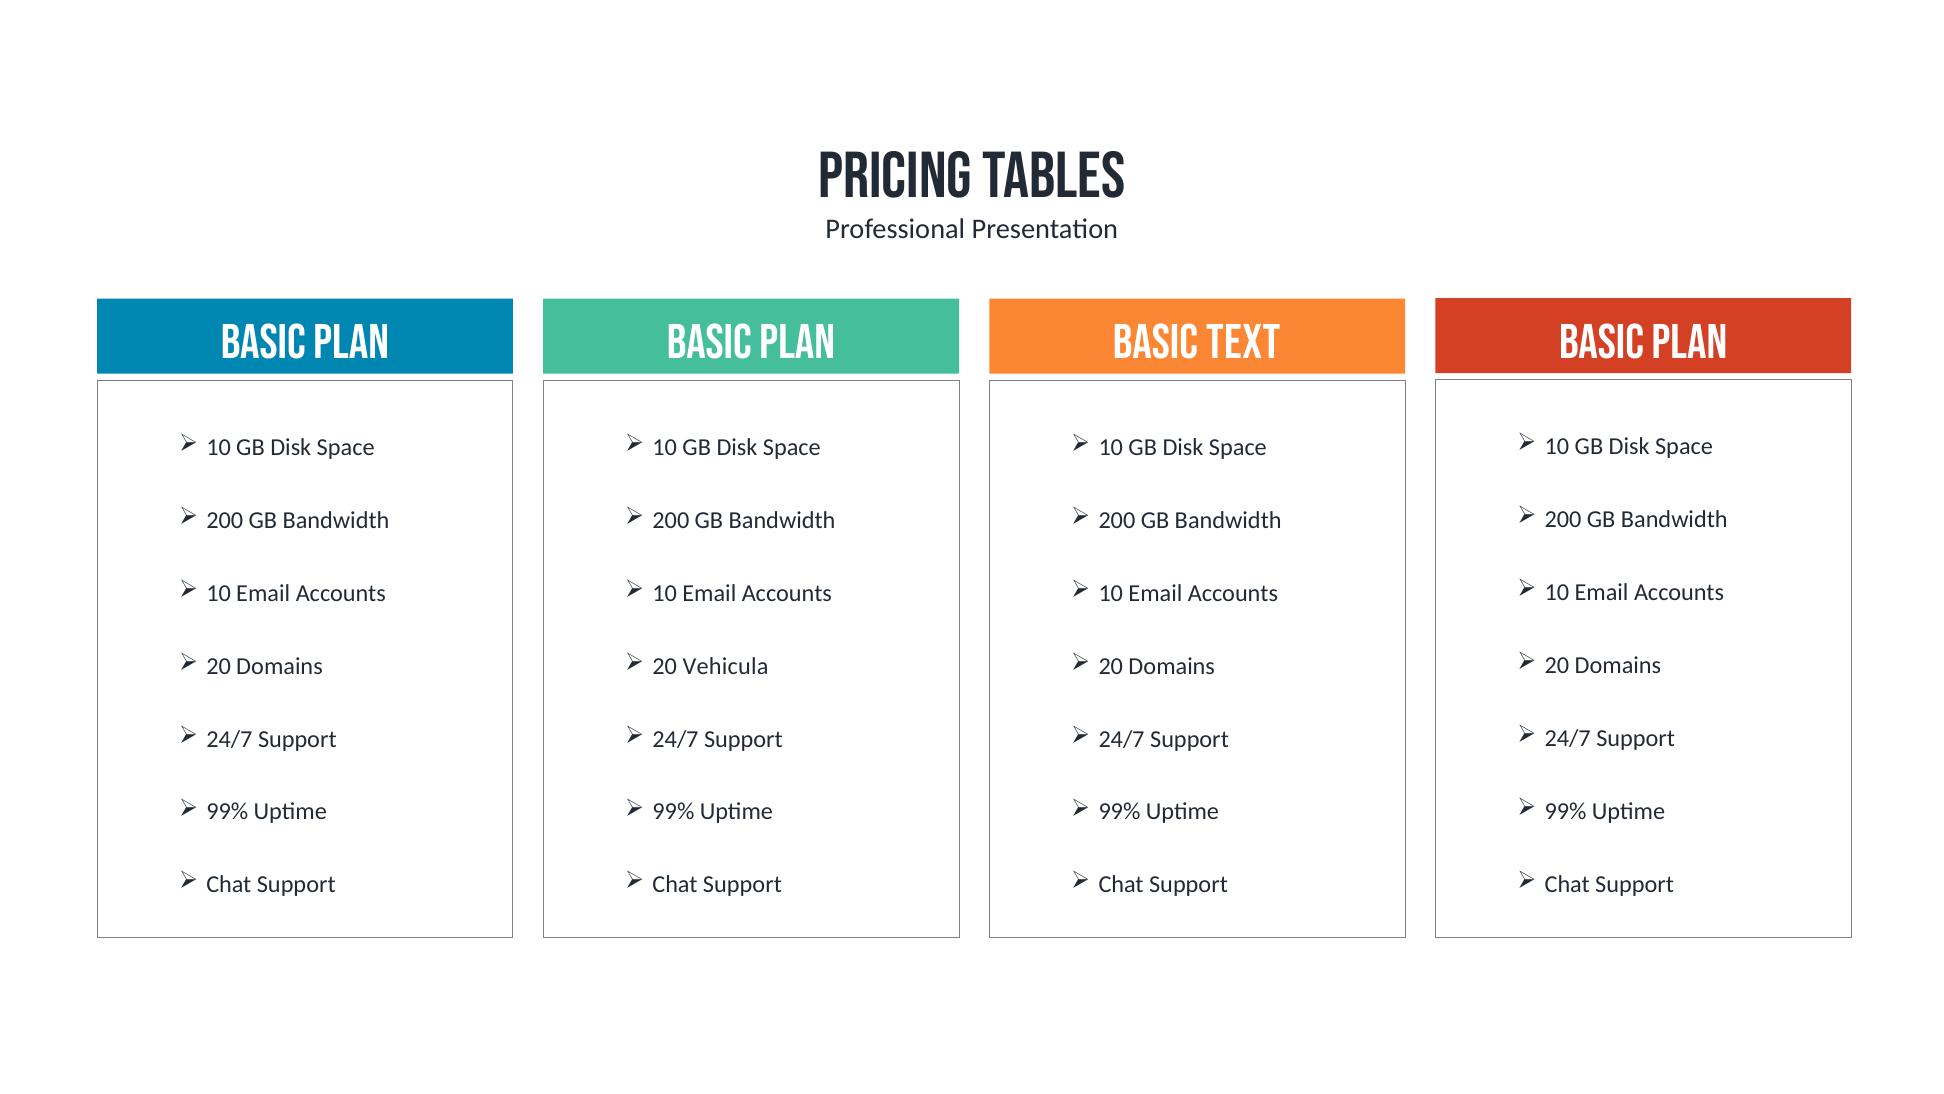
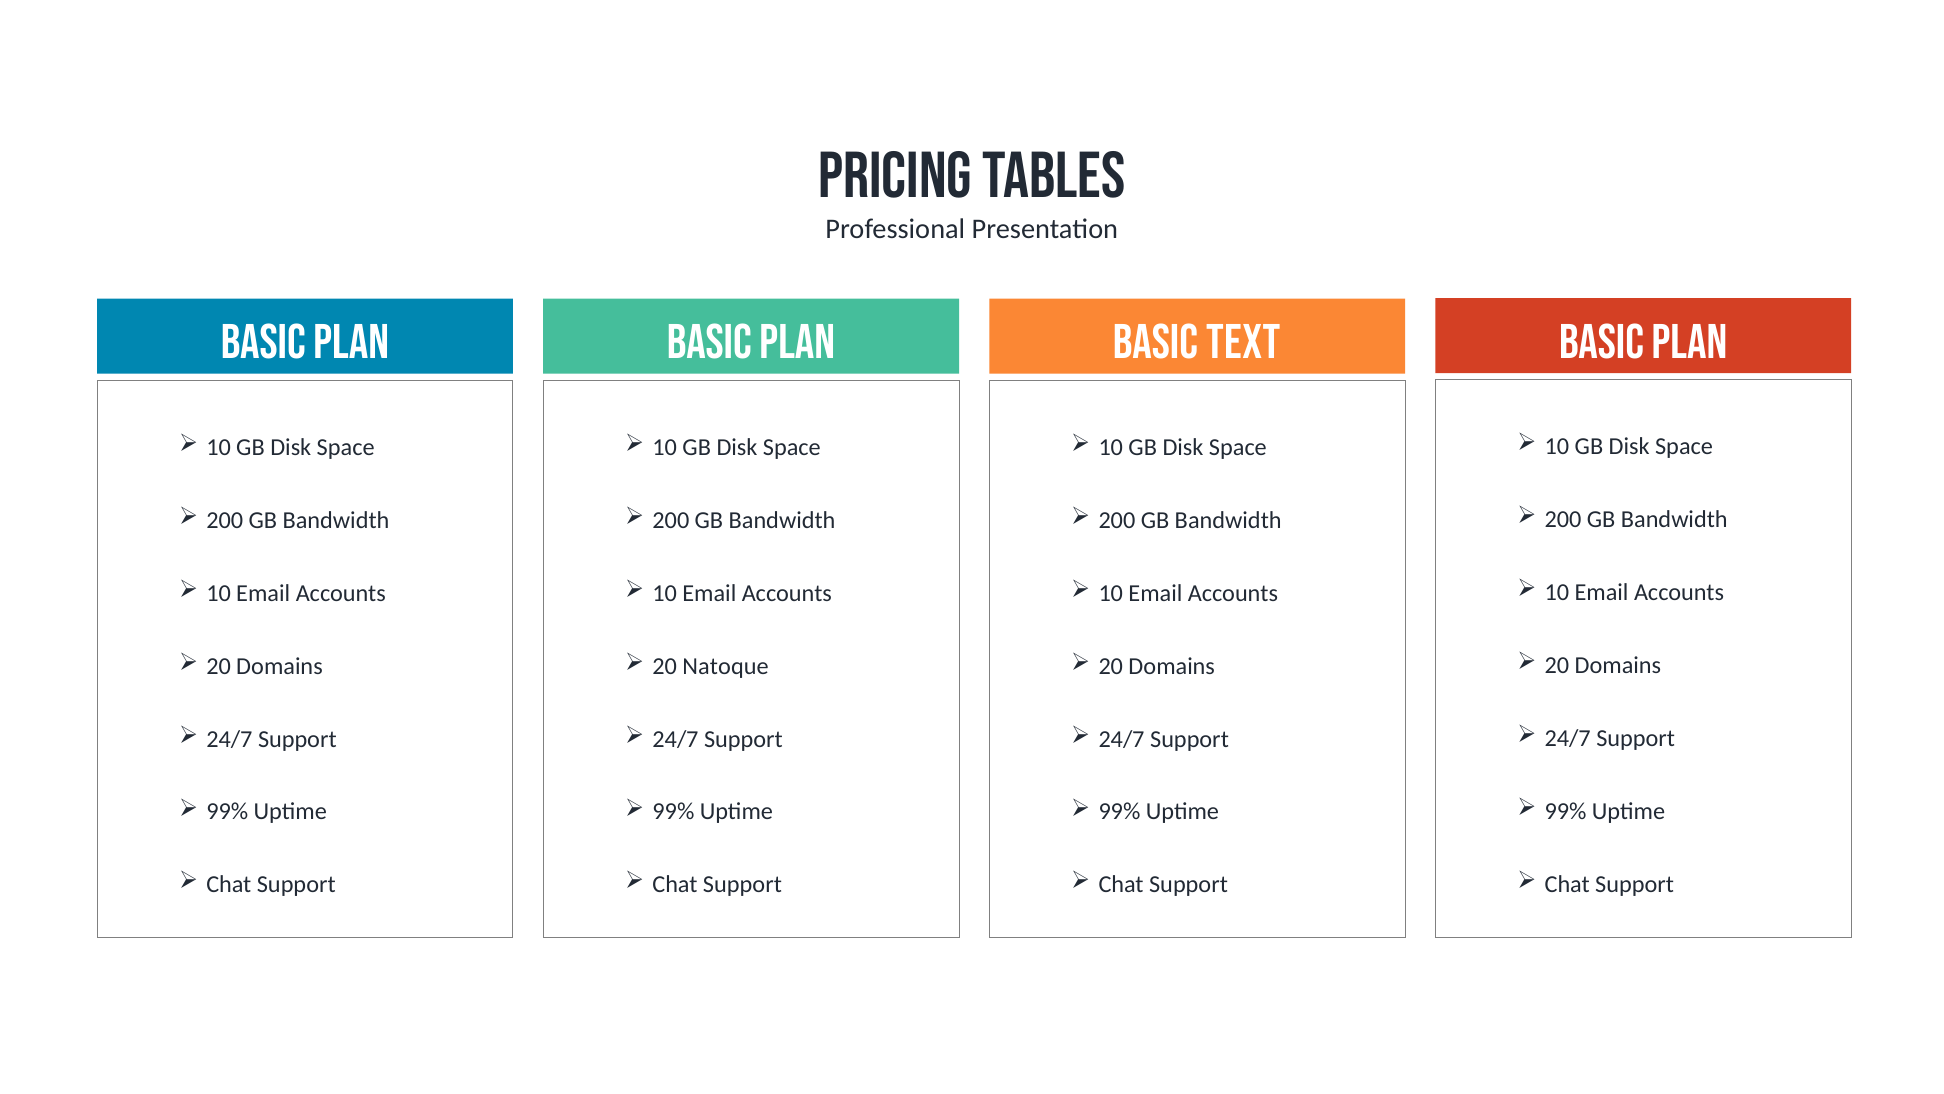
Vehicula: Vehicula -> Natoque (726, 666)
